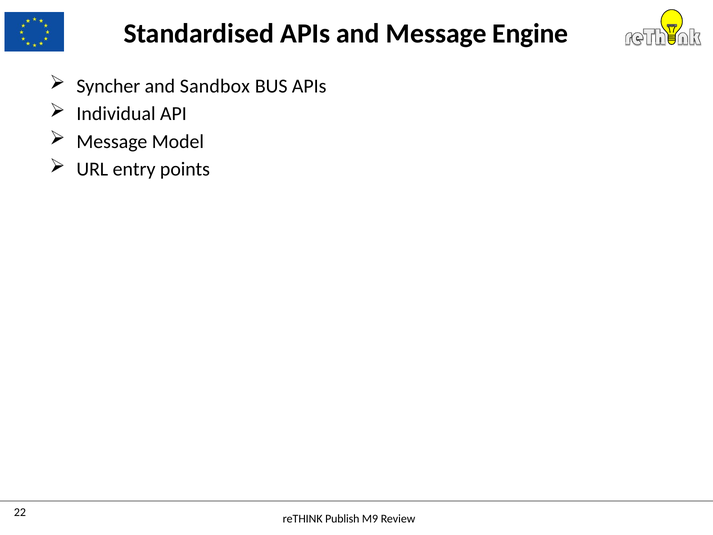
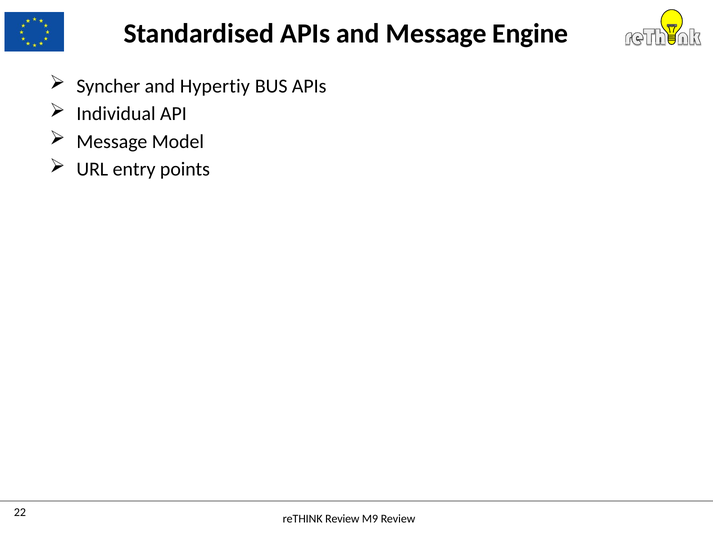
Sandbox: Sandbox -> Hypertiy (215, 86)
reTHINK Publish: Publish -> Review (342, 518)
